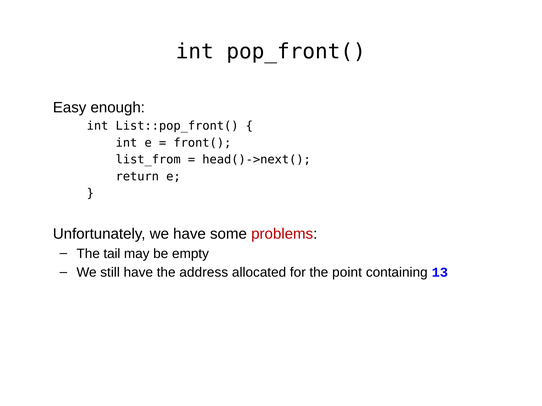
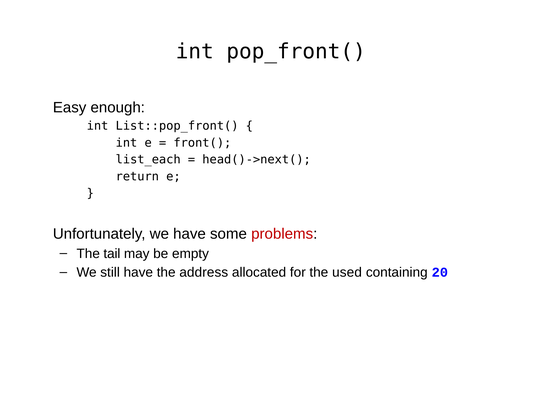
list_from: list_from -> list_each (148, 160)
point: point -> used (347, 273)
13: 13 -> 20 (440, 273)
